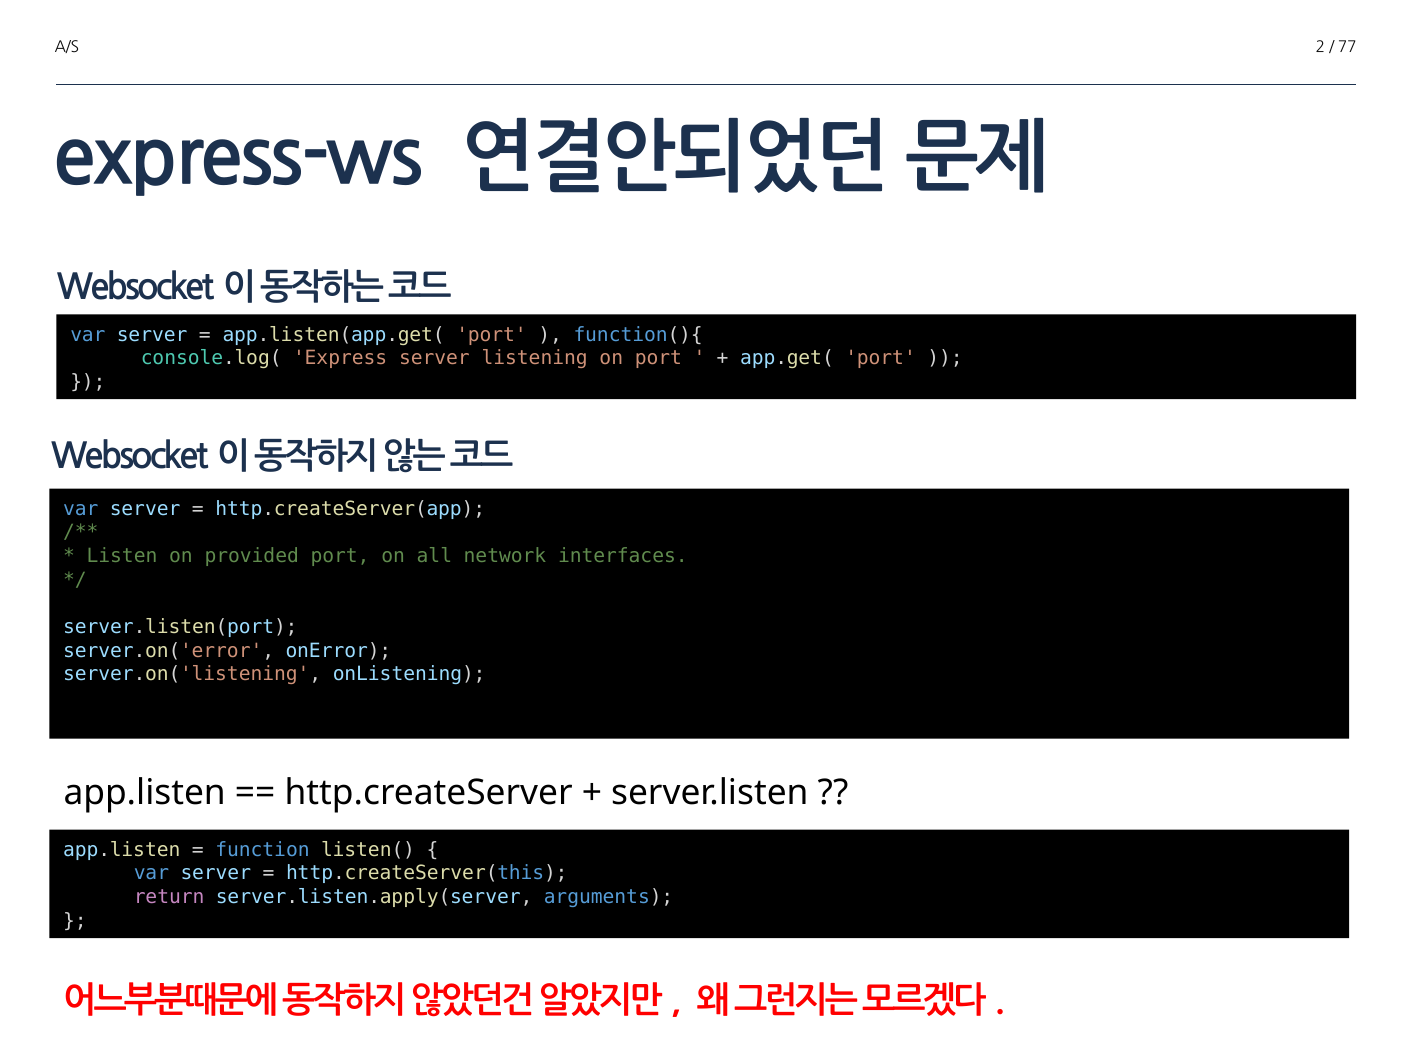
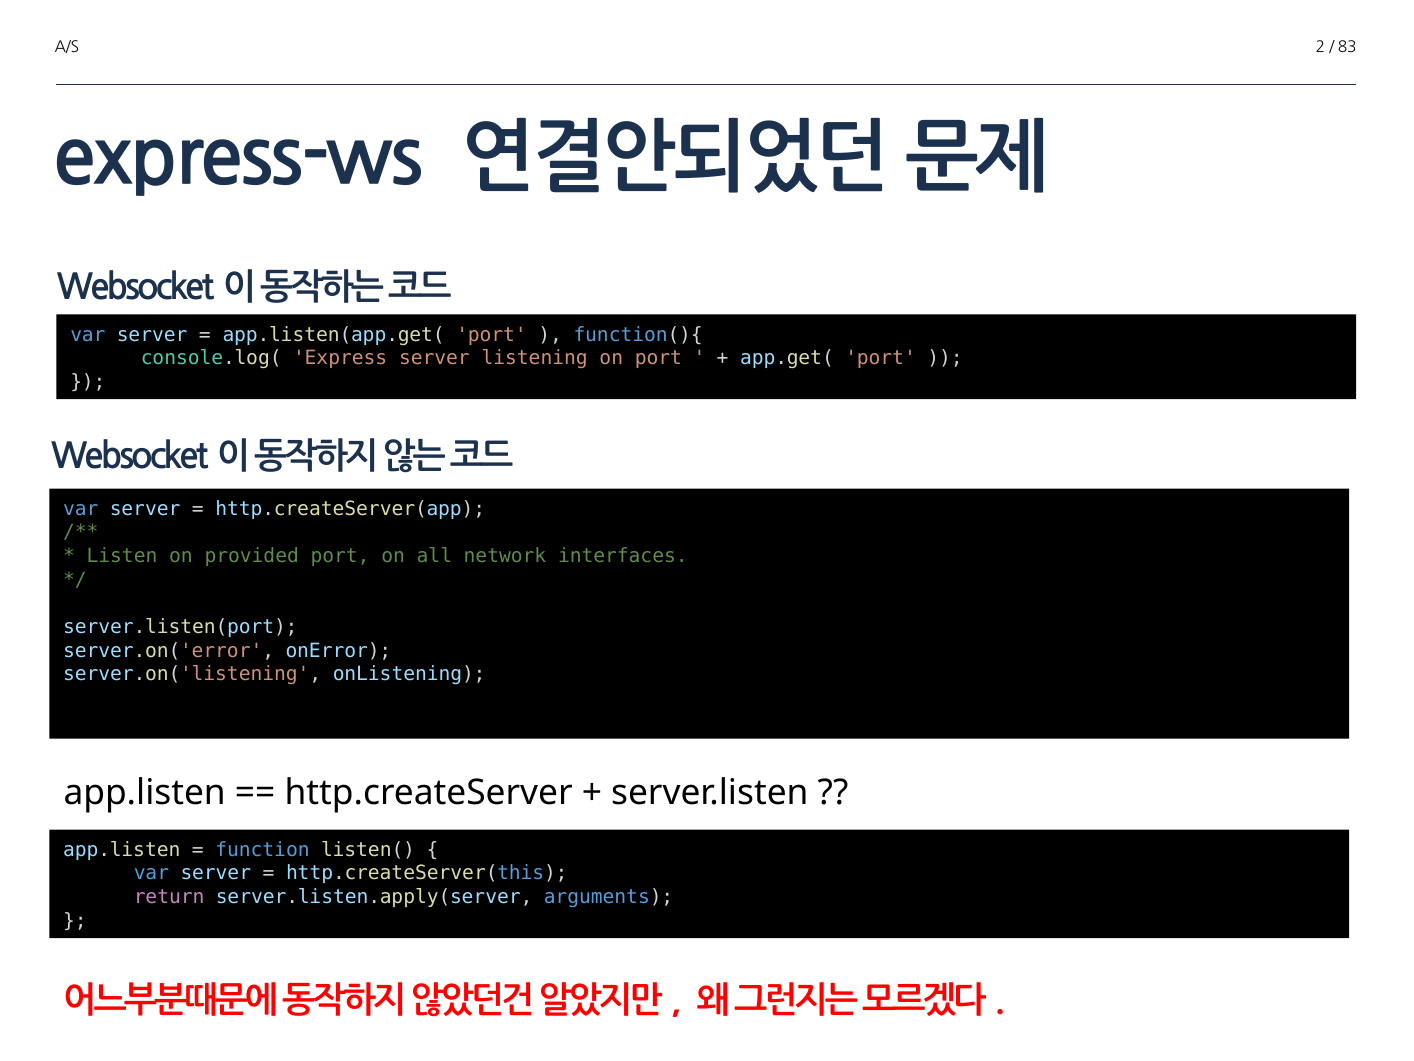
77: 77 -> 83 (1347, 48)
